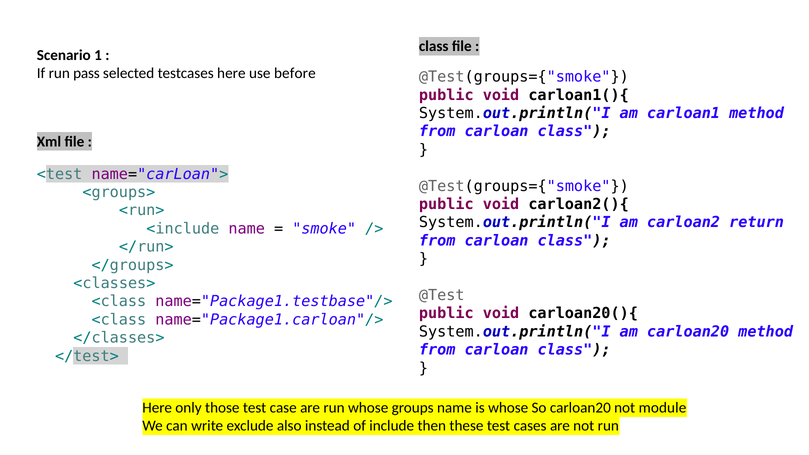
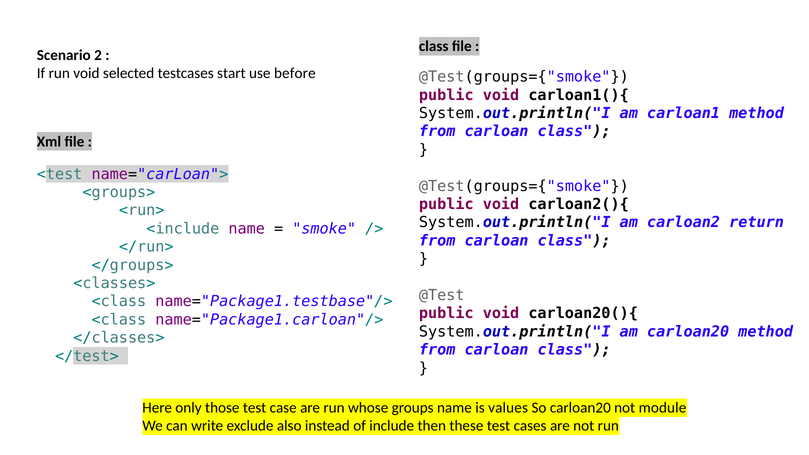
1: 1 -> 2 (98, 55)
run pass: pass -> void (86, 73)
testcases here: here -> start (231, 73)
is whose: whose -> values (508, 408)
